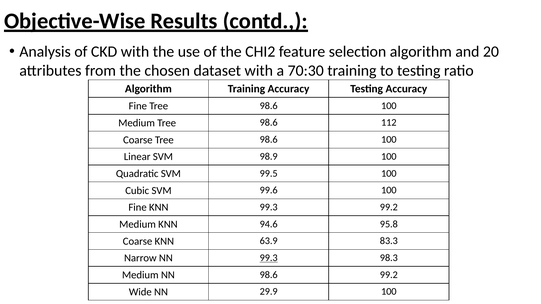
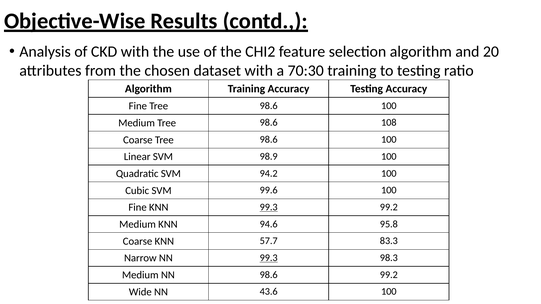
112: 112 -> 108 (389, 123)
99.5: 99.5 -> 94.2 (269, 174)
99.3 underline: none -> present (269, 207)
63.9: 63.9 -> 57.7 (269, 241)
29.9: 29.9 -> 43.6 (269, 292)
